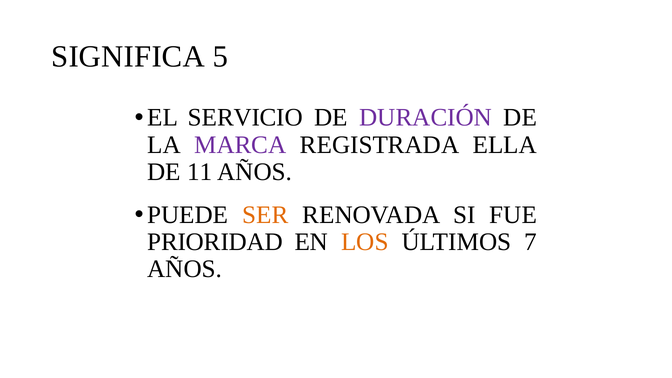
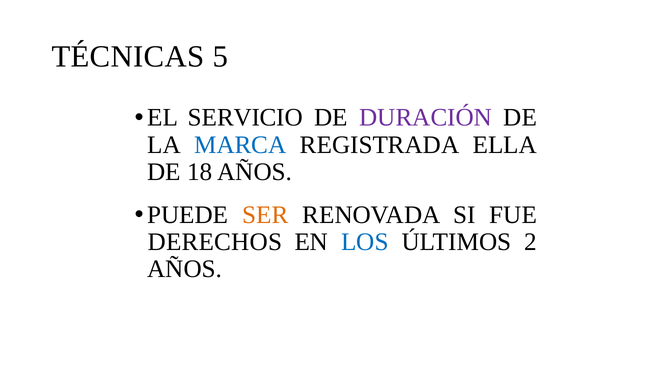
SIGNIFICA: SIGNIFICA -> TÉCNICAS (128, 56)
MARCA colour: purple -> blue (240, 145)
11: 11 -> 18 (200, 172)
PRIORIDAD: PRIORIDAD -> DERECHOS (215, 242)
LOS colour: orange -> blue (365, 242)
7: 7 -> 2 (531, 242)
